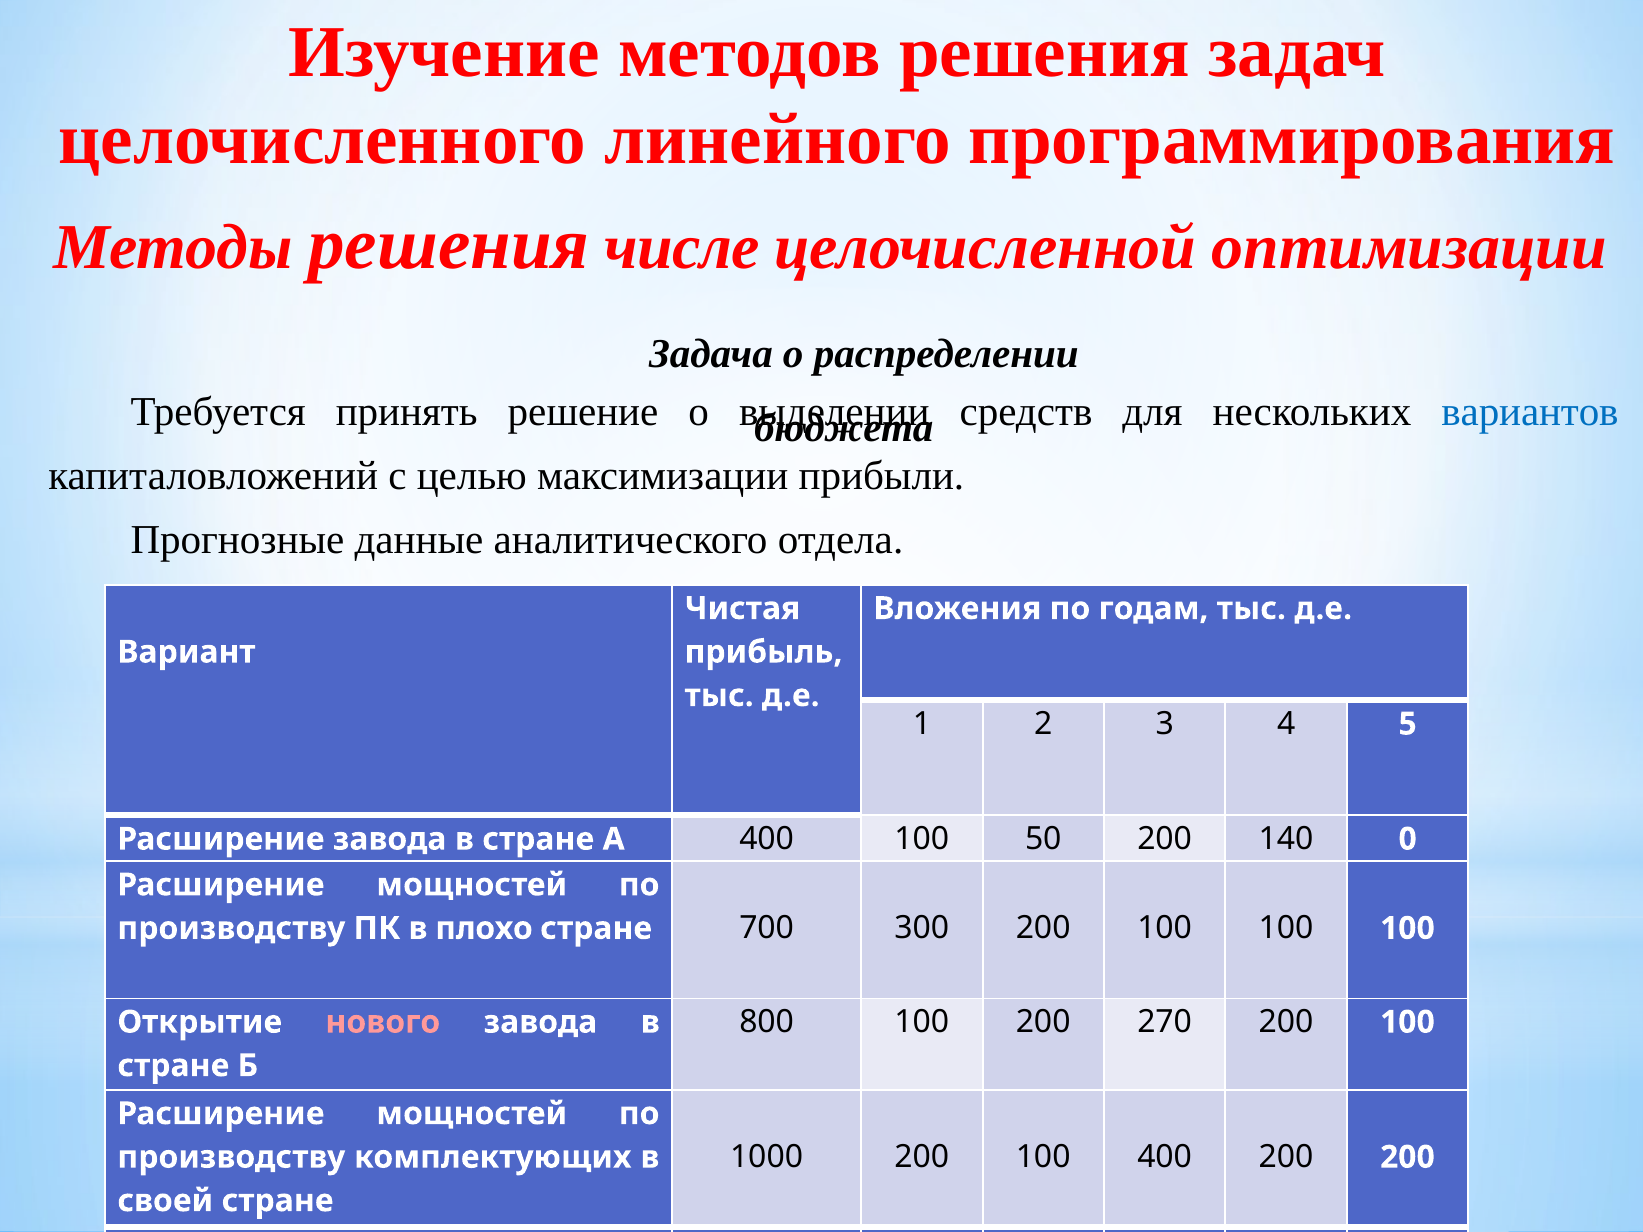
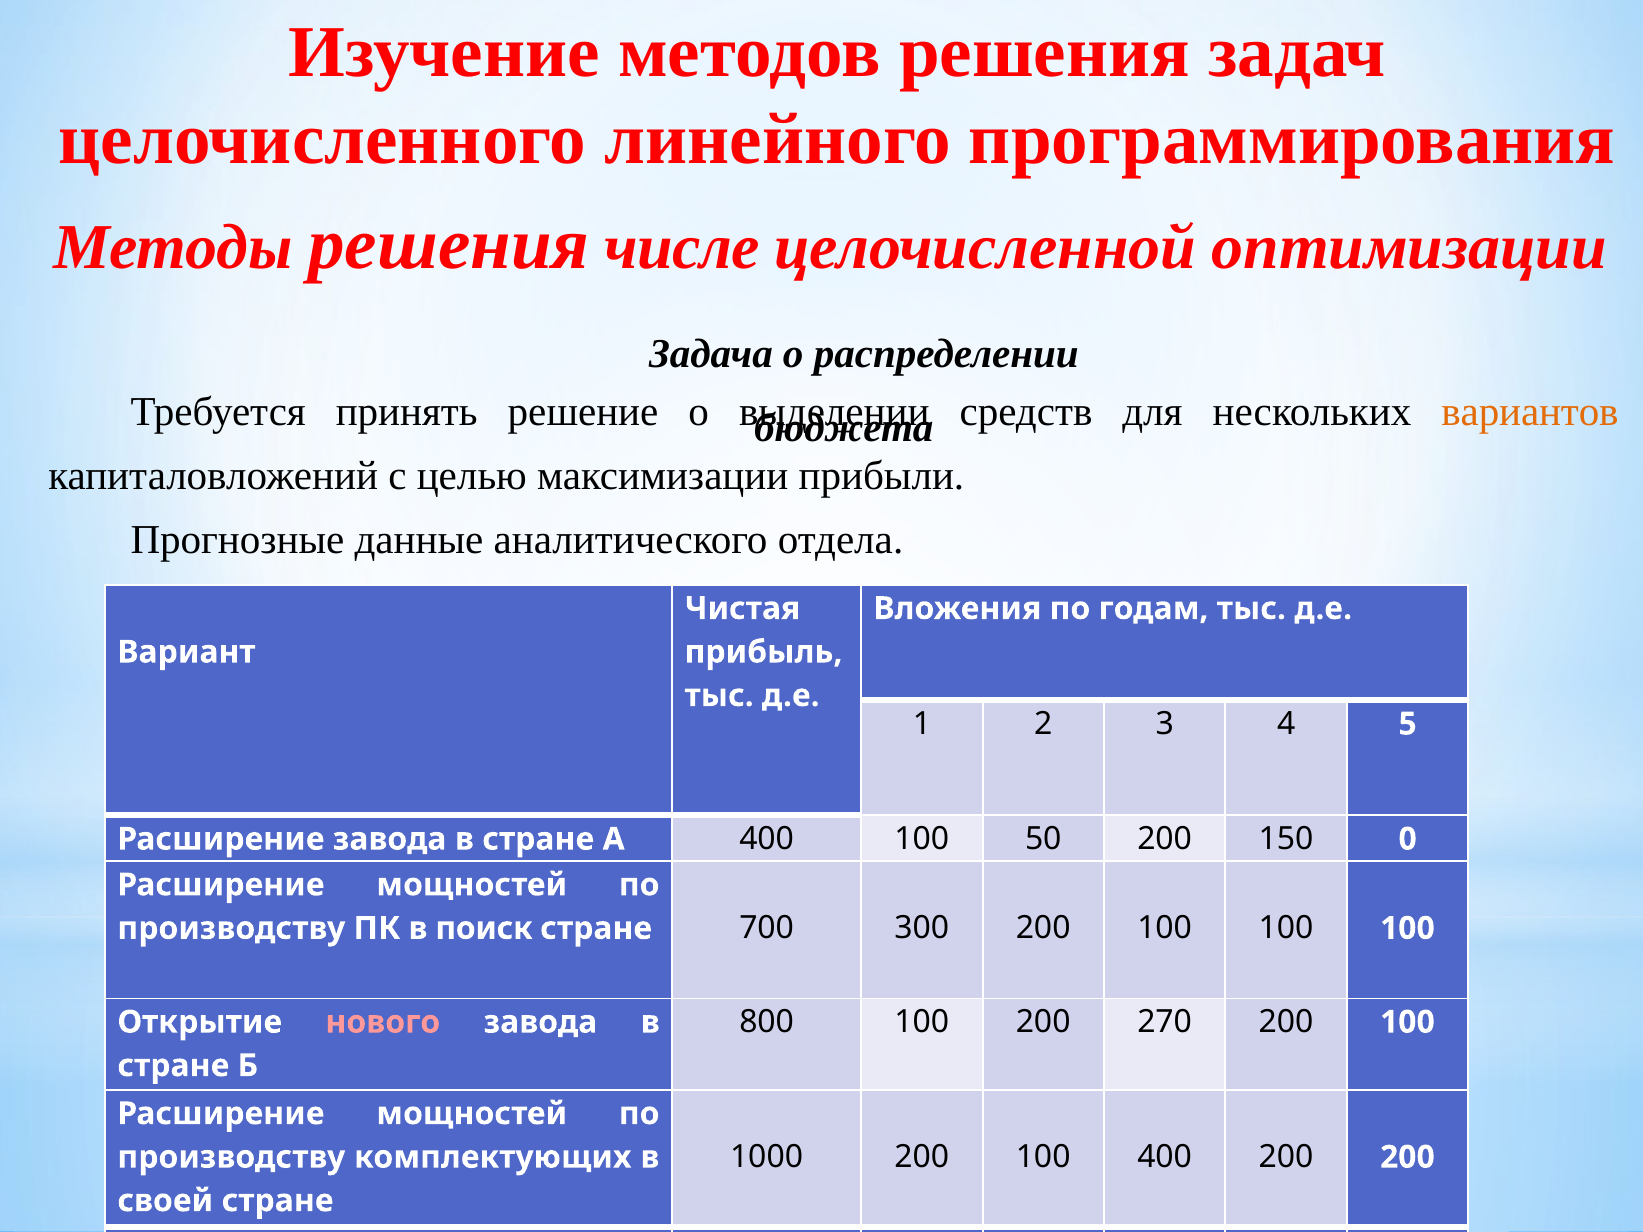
вариантов colour: blue -> orange (1530, 412)
140: 140 -> 150 (1286, 839)
плохо: плохо -> поиск (484, 929)
